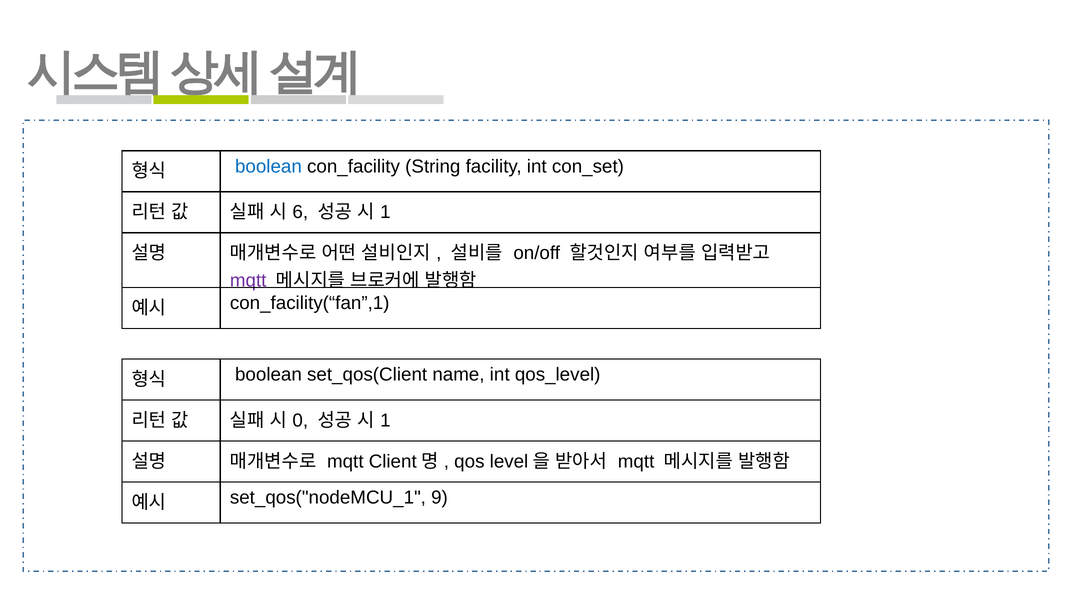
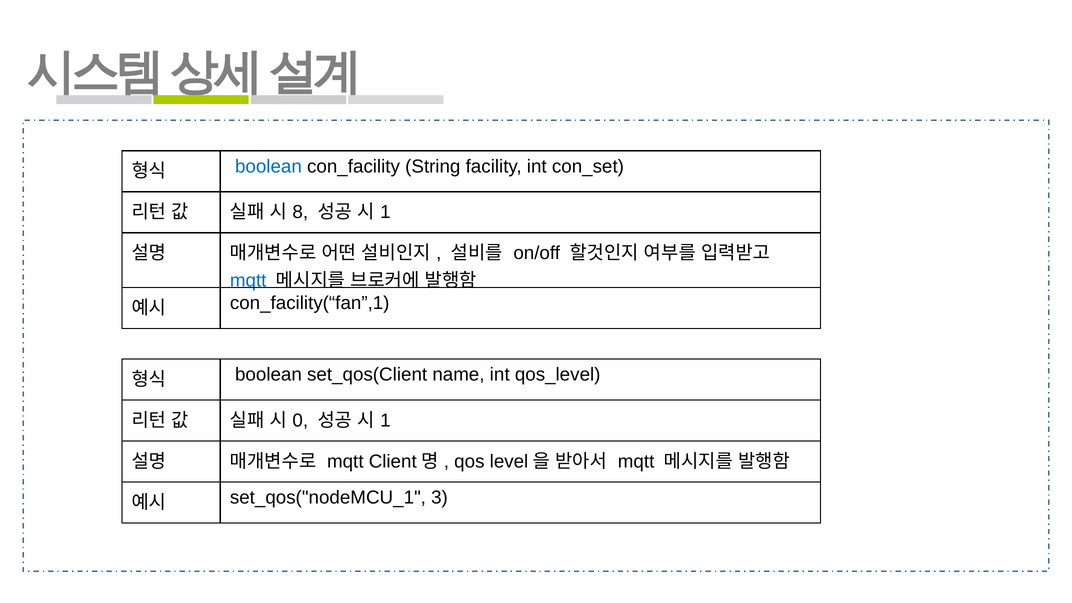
6: 6 -> 8 (300, 212)
mqtt colour: purple -> blue (248, 281)
9: 9 -> 3 (439, 498)
